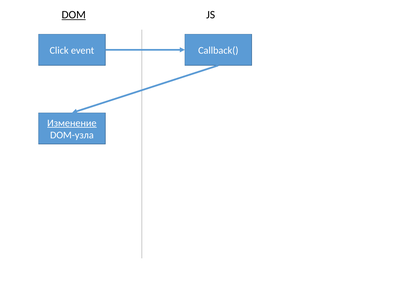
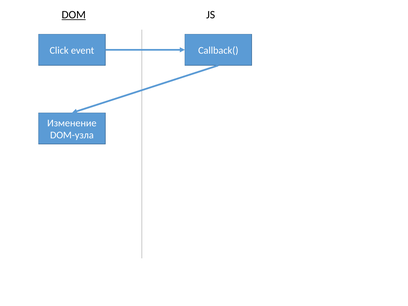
Изменение underline: present -> none (72, 123)
